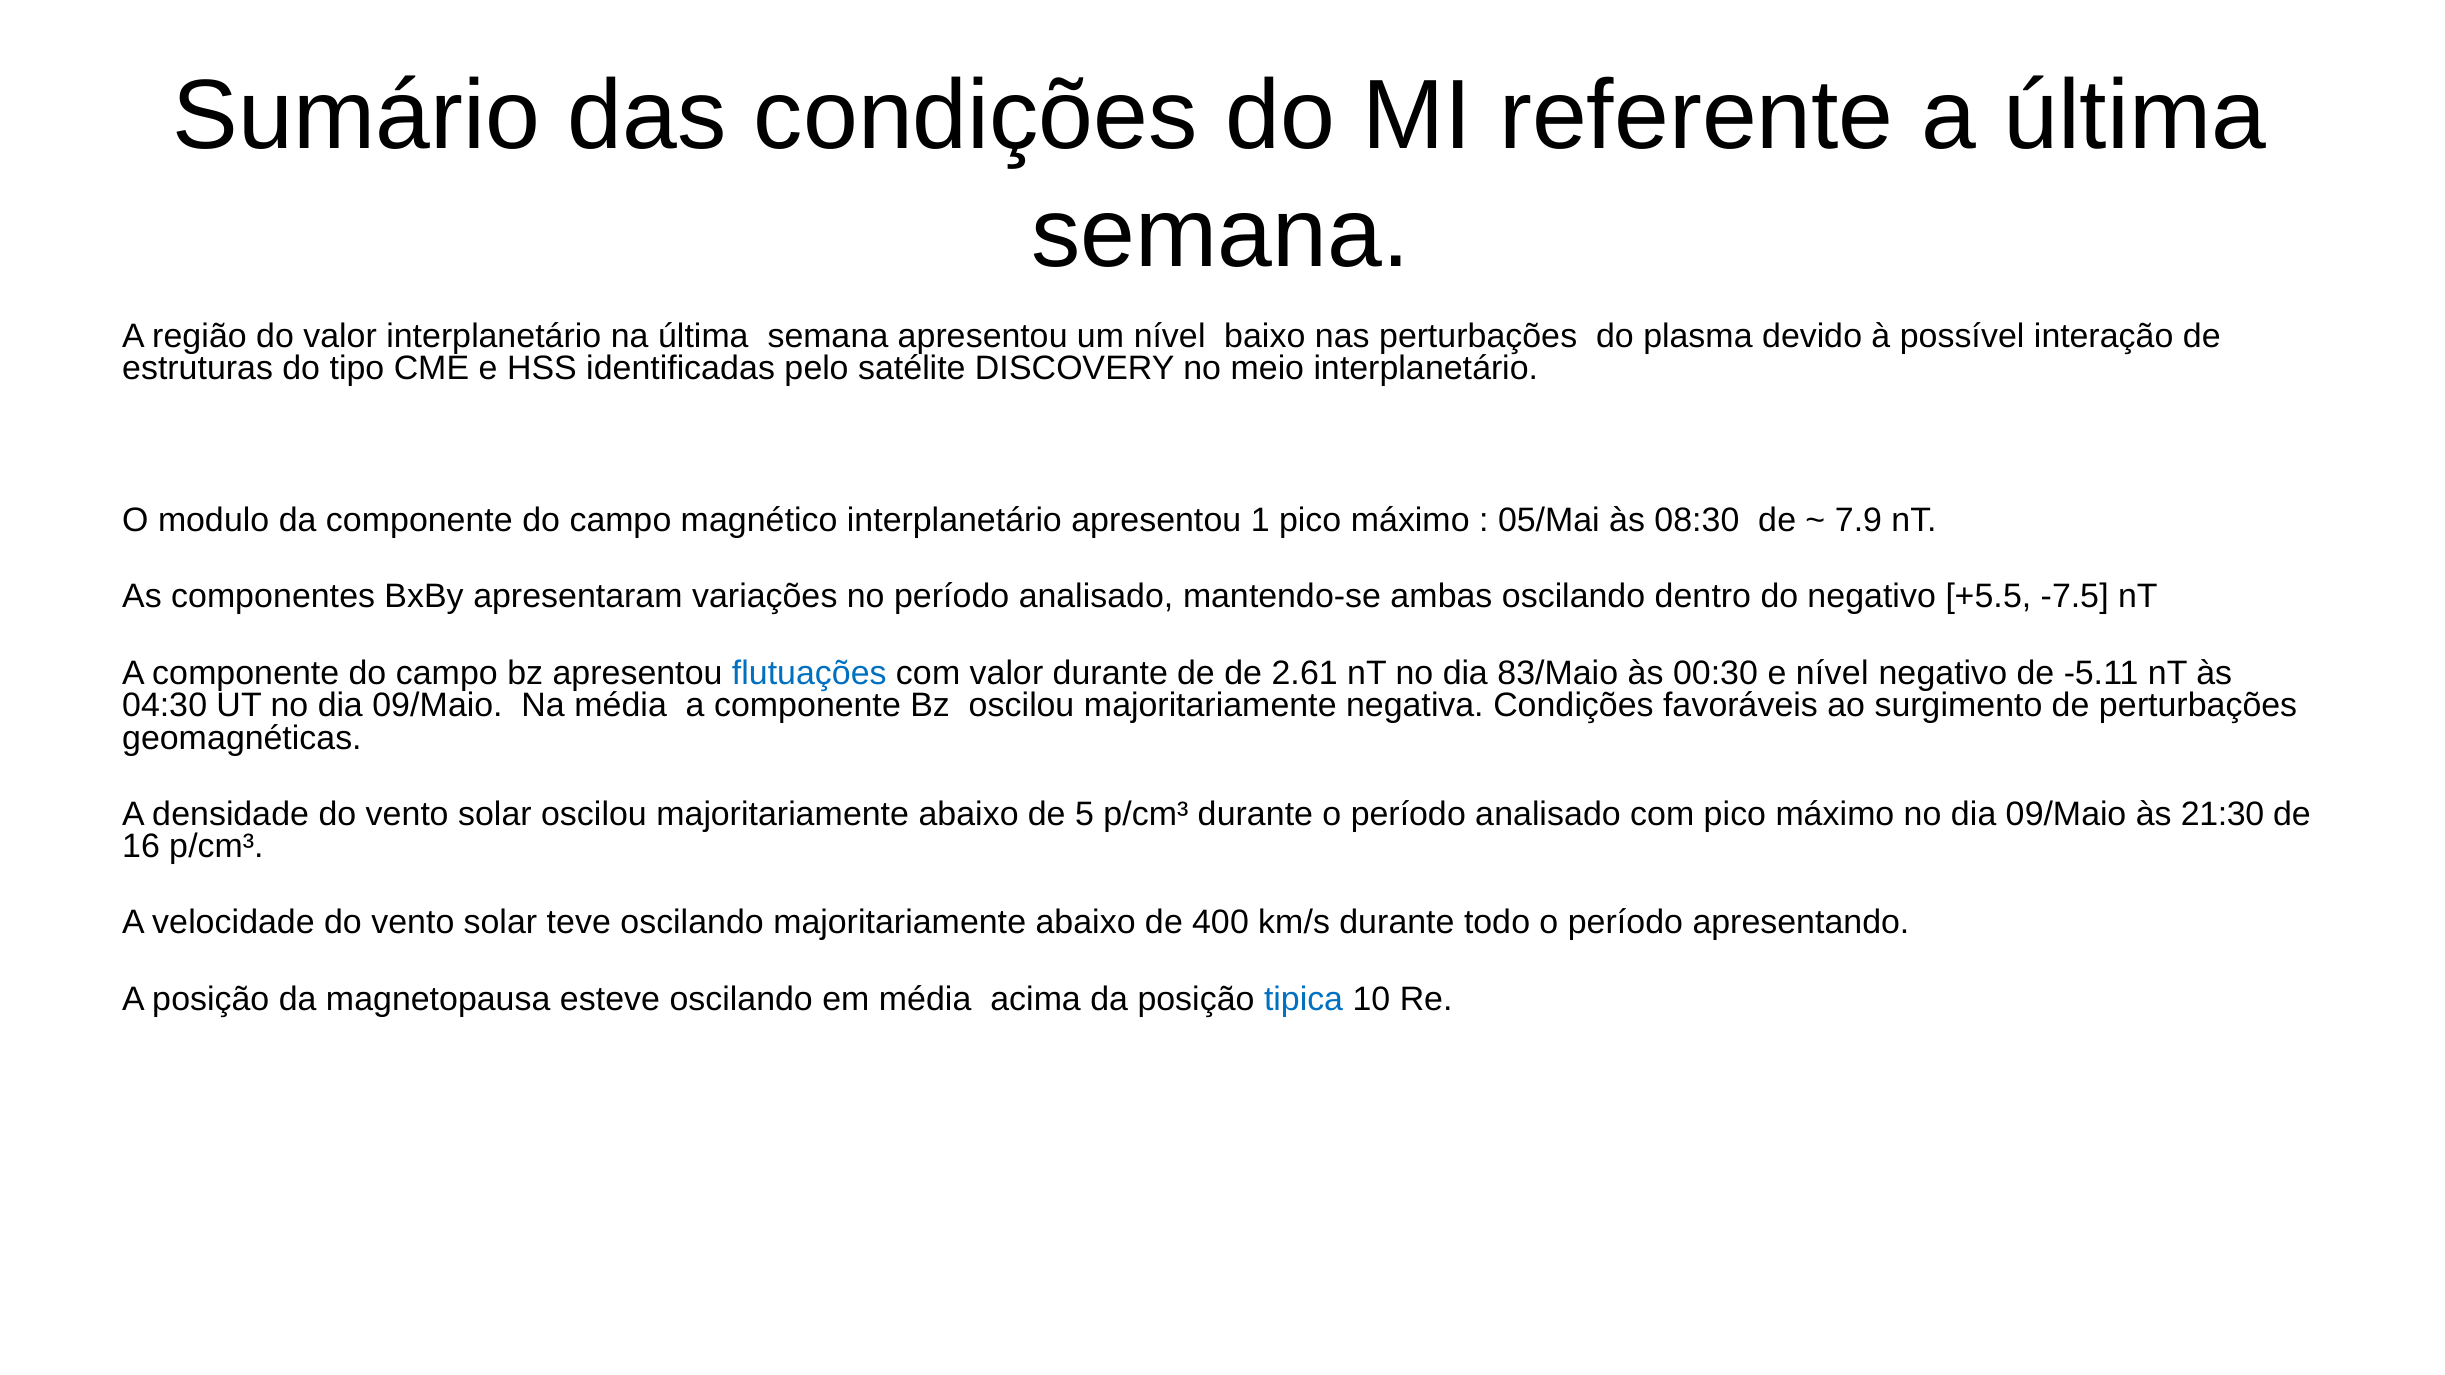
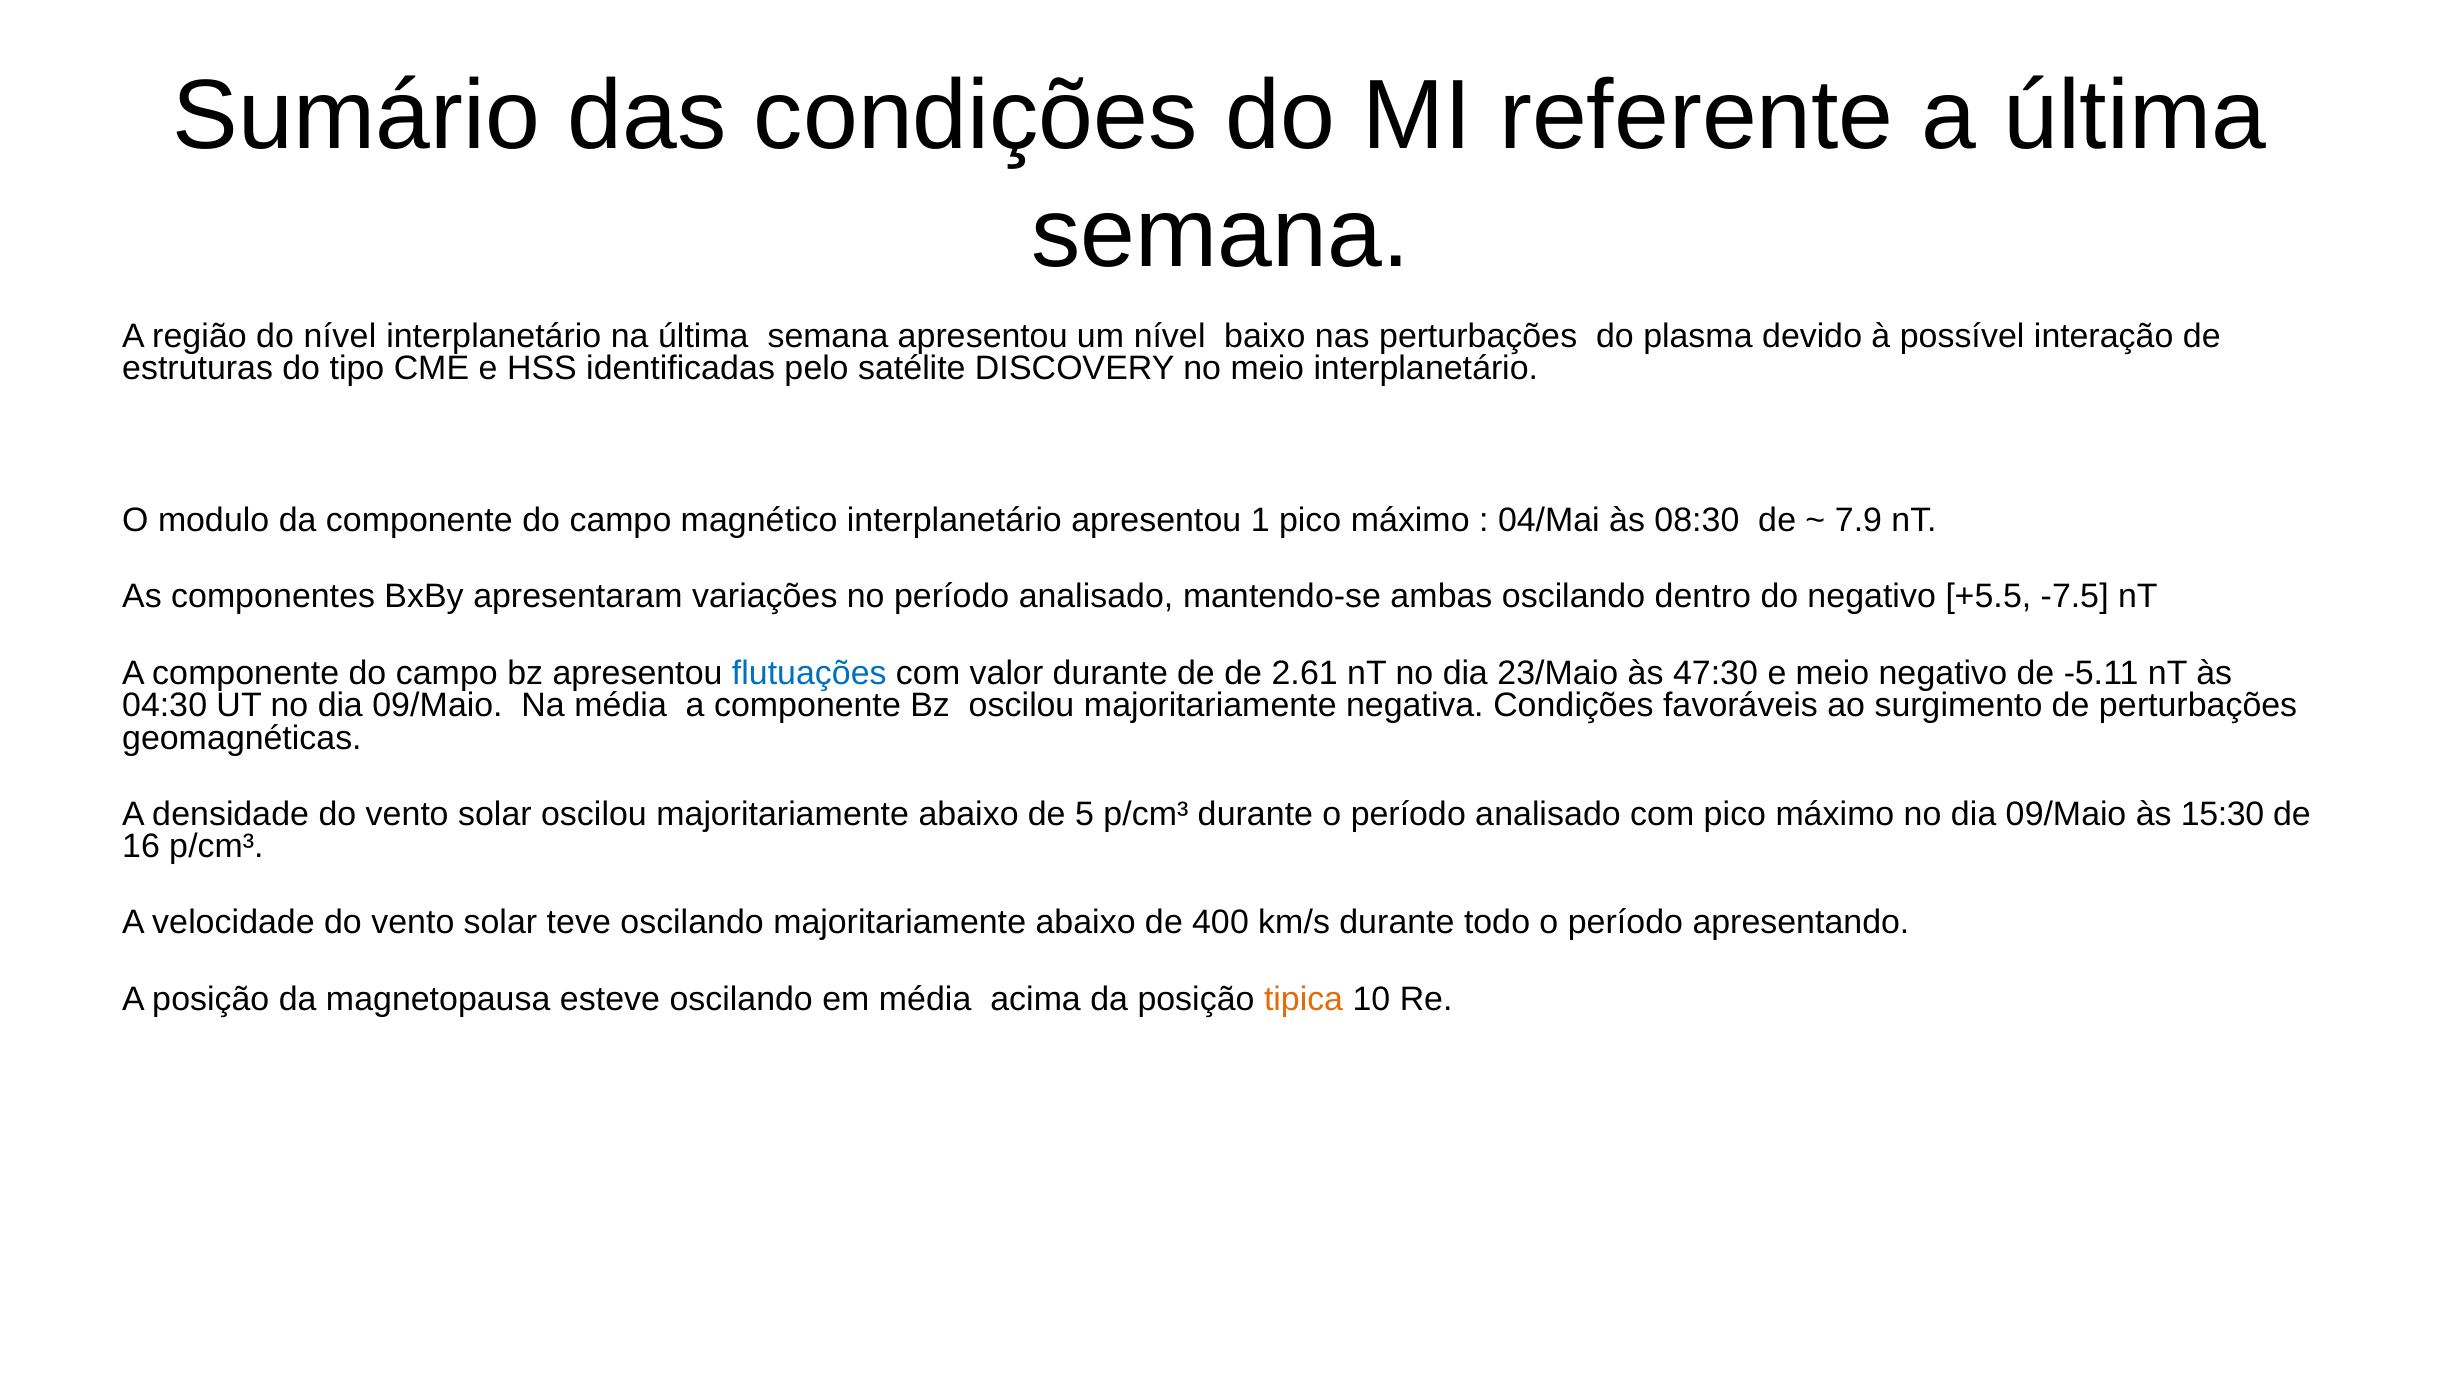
do valor: valor -> nível (340, 336)
05/Mai: 05/Mai -> 04/Mai (1549, 521)
83/Maio: 83/Maio -> 23/Maio (1558, 673)
00:30: 00:30 -> 47:30 (1715, 673)
e nível: nível -> meio (1832, 673)
21:30: 21:30 -> 15:30 (2223, 814)
tipica colour: blue -> orange (1304, 999)
